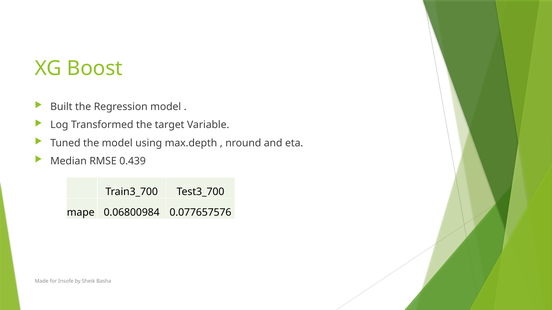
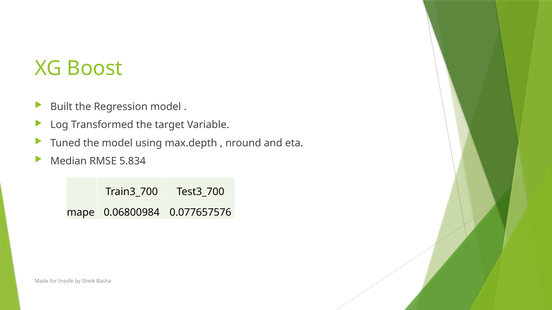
0.439: 0.439 -> 5.834 (133, 161)
